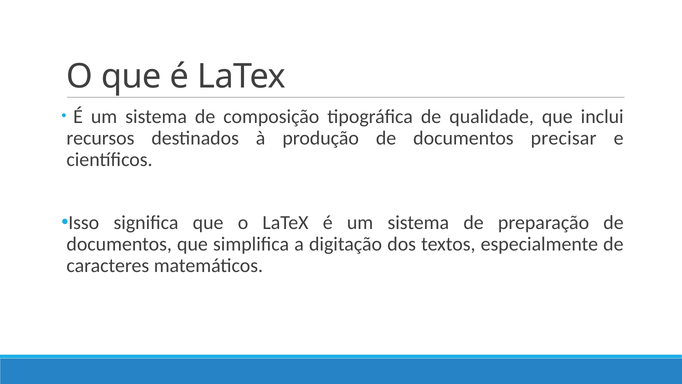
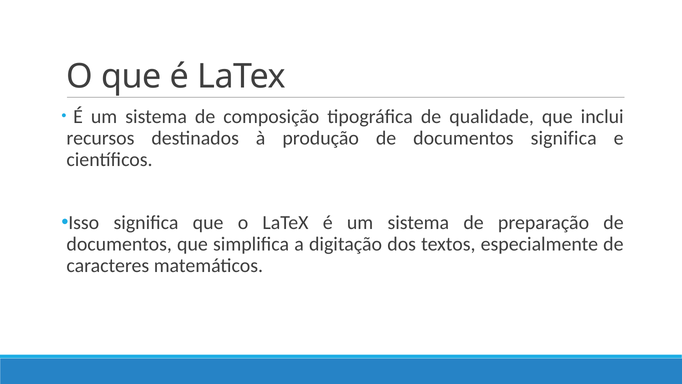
documentos precisar: precisar -> significa (564, 138)
